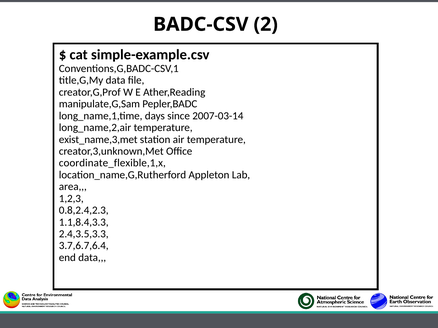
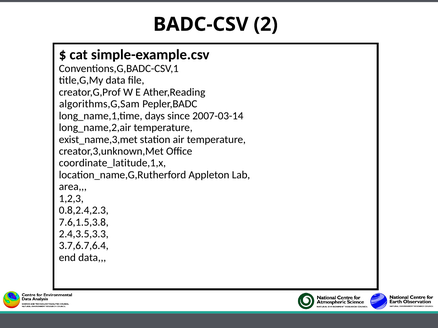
manipulate,G,Sam: manipulate,G,Sam -> algorithms,G,Sam (99, 104)
coordinate_flexible,1,x: coordinate_flexible,1,x -> coordinate_latitude,1,x (112, 163)
1.1,8.4,3.3: 1.1,8.4,3.3 -> 7.6,1.5,3.8 (84, 222)
